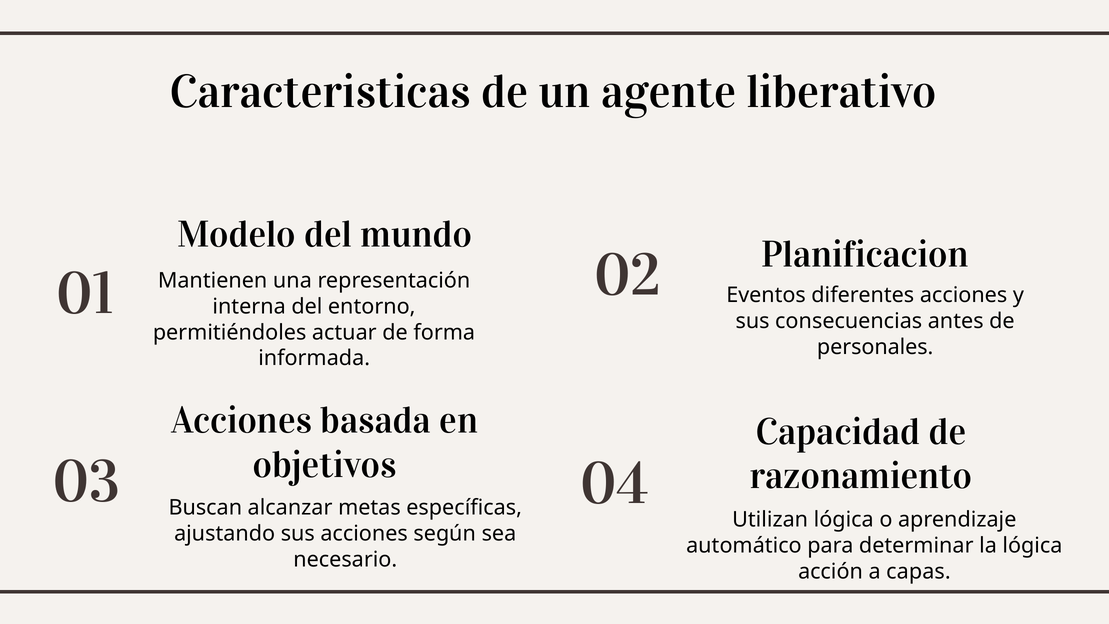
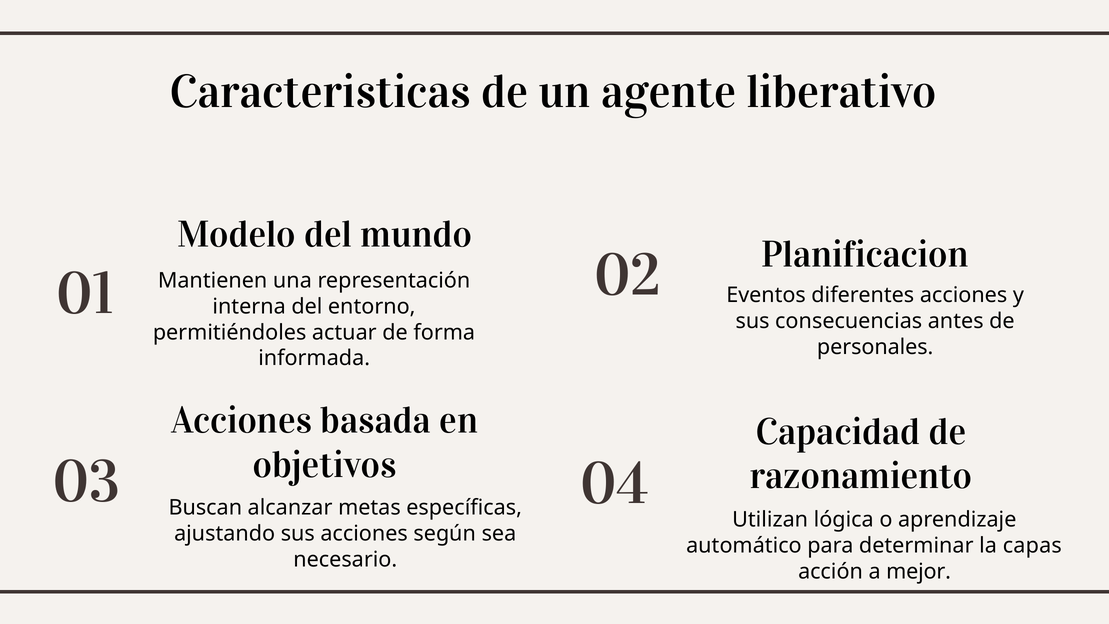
la lógica: lógica -> capas (1032, 546)
capas: capas -> mejor (919, 571)
